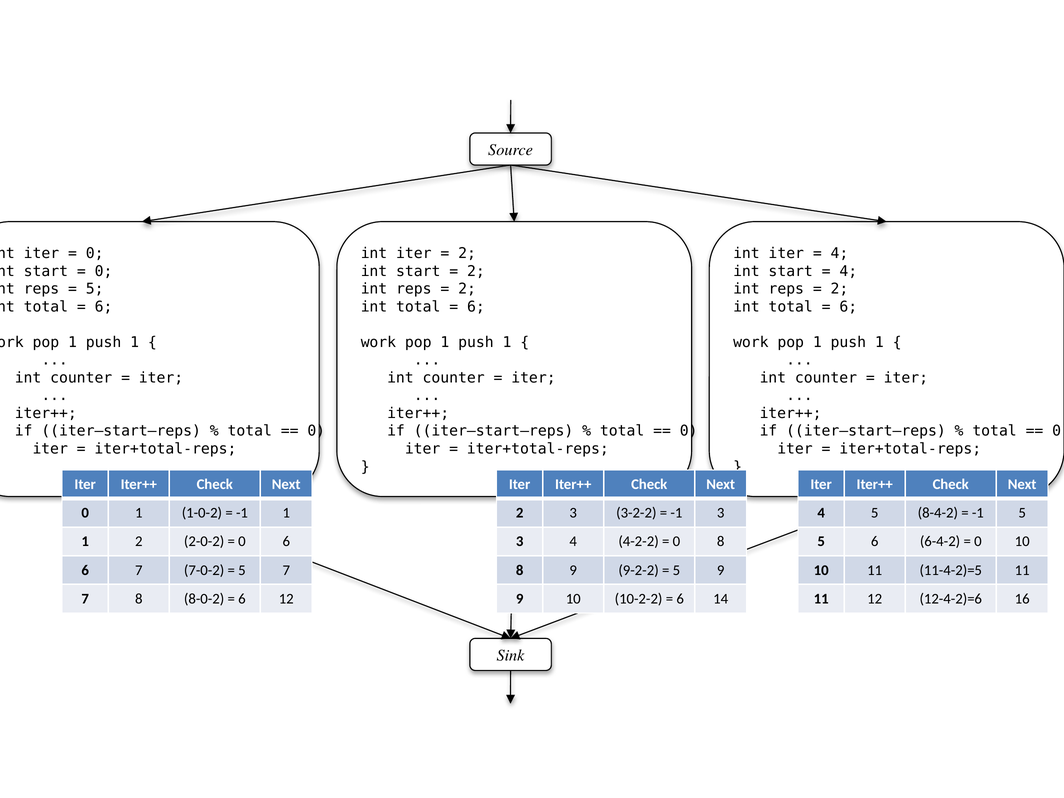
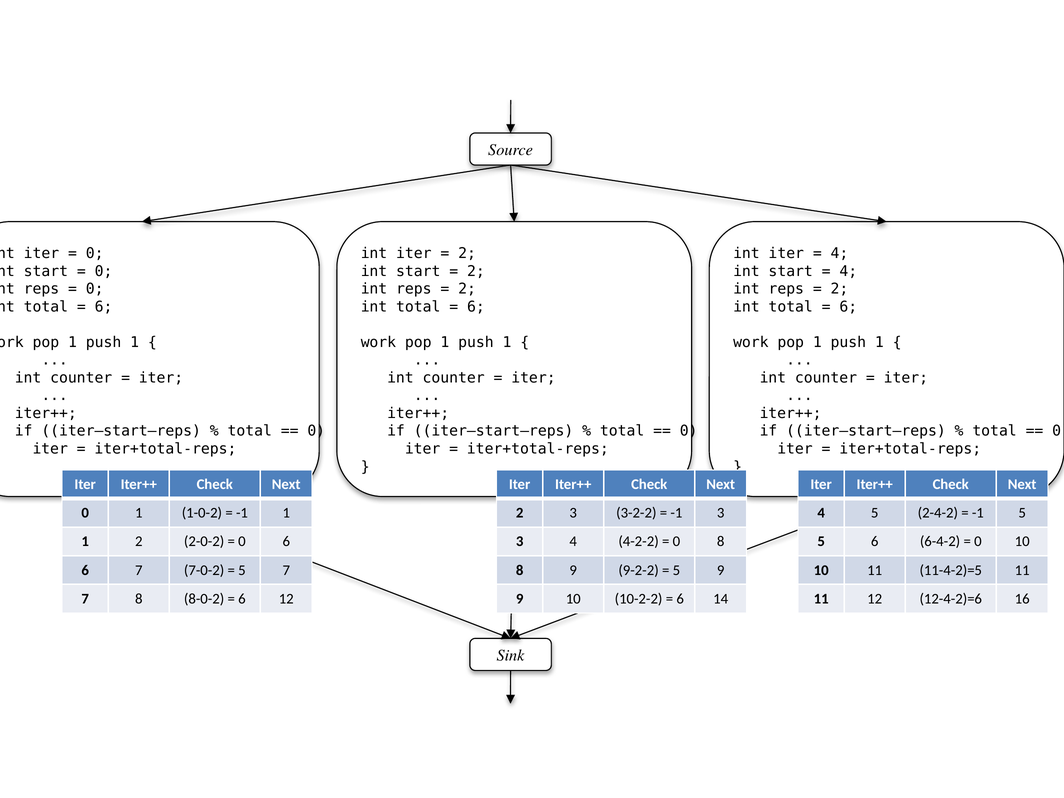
5: 5 -> 0 (95, 289)
8-4-2: 8-4-2 -> 2-4-2 (938, 513)
